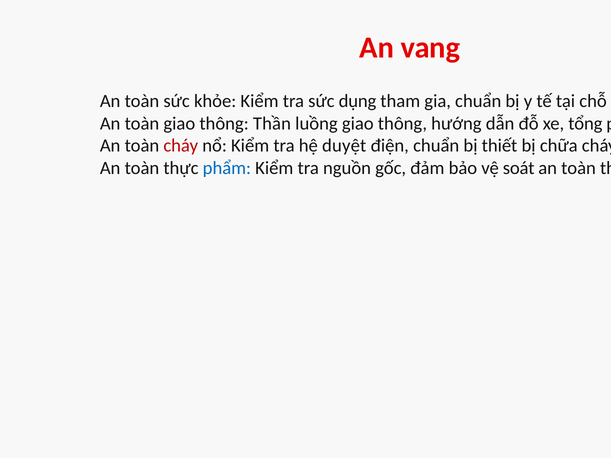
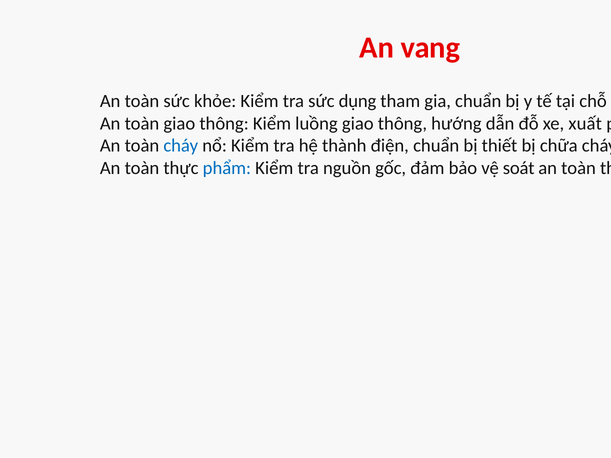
thông Thần: Thần -> Kiểm (272, 123)
tổng: tổng -> xuất (585, 123)
cháy colour: red -> blue (181, 146)
duyệt: duyệt -> thành (344, 146)
